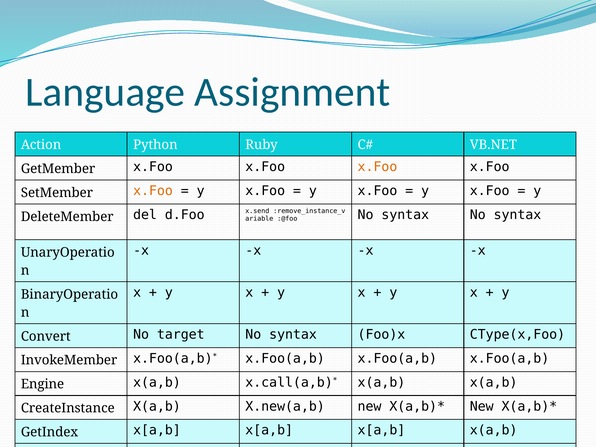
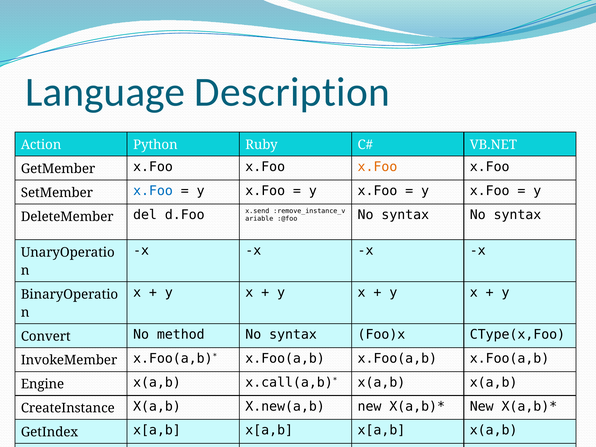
Assignment: Assignment -> Description (292, 92)
x.Foo colour: orange -> blue (153, 191)
target: target -> method (181, 334)
